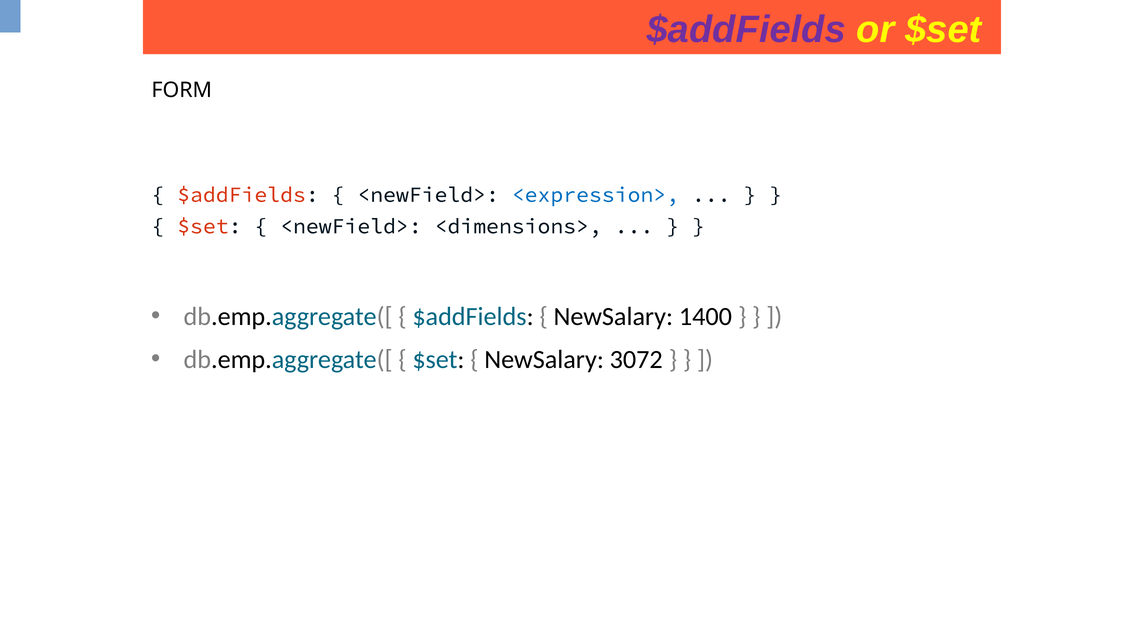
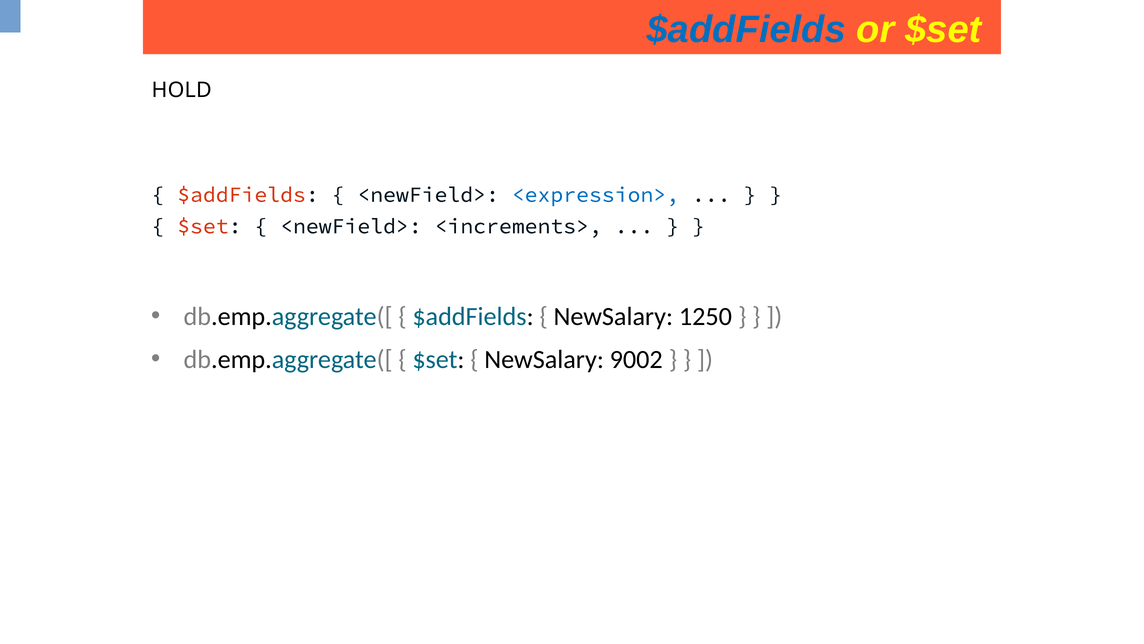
$addFields colour: purple -> blue (746, 30)
FORM: FORM -> HOLD (182, 90)
<dimensions>: <dimensions> -> <increments> (518, 226)
1400: 1400 -> 1250 (705, 316)
3072: 3072 -> 9002 (636, 359)
